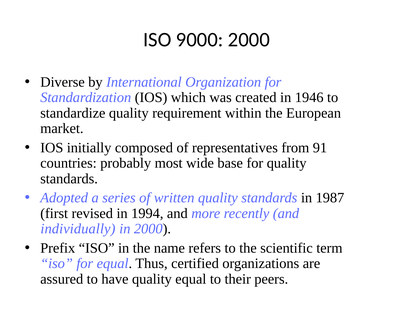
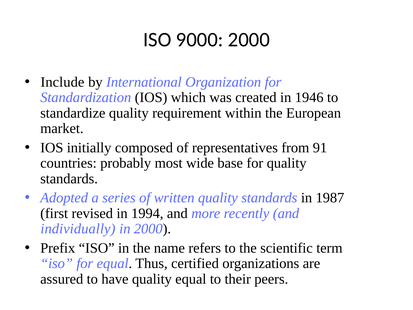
Diverse: Diverse -> Include (62, 82)
